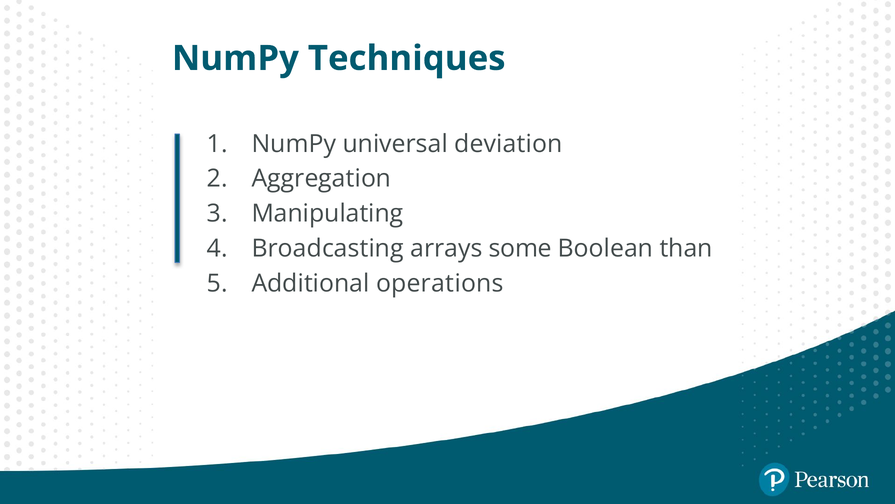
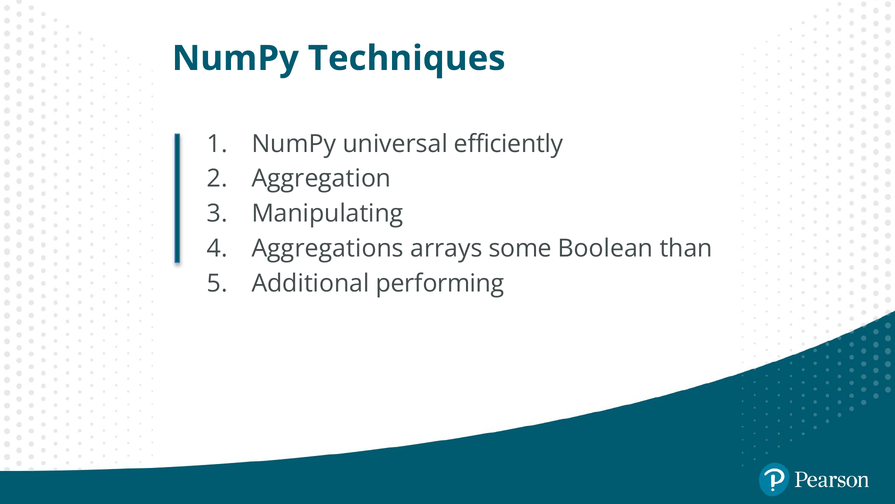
deviation: deviation -> efficiently (509, 144)
Broadcasting: Broadcasting -> Aggregations (328, 248)
operations: operations -> performing (440, 283)
